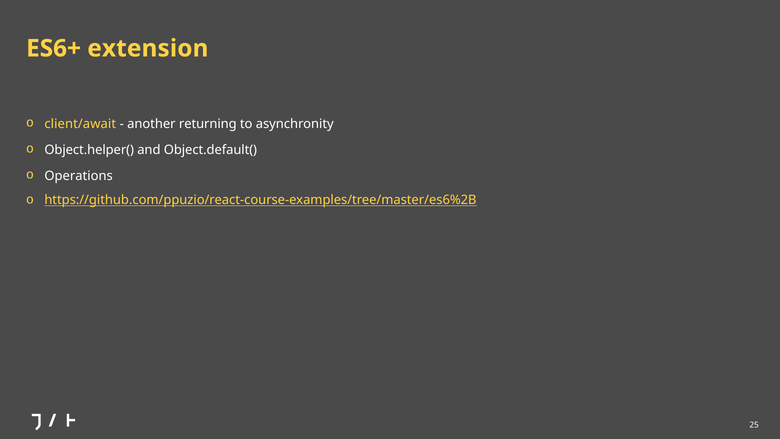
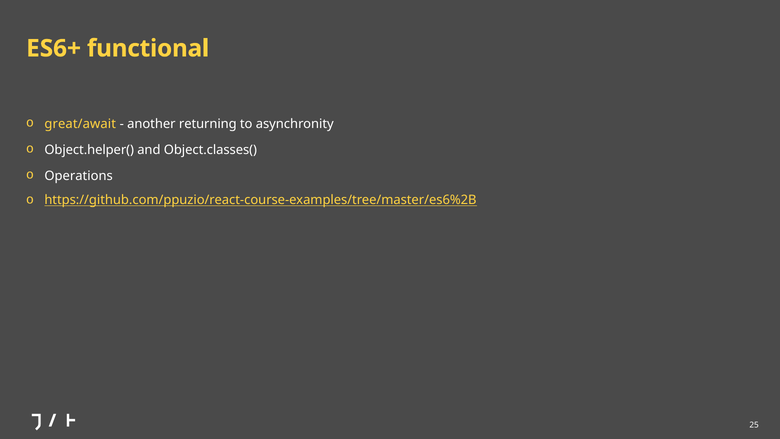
extension: extension -> functional (148, 48)
client/await: client/await -> great/await (80, 124)
Object.default(: Object.default( -> Object.classes( (210, 150)
